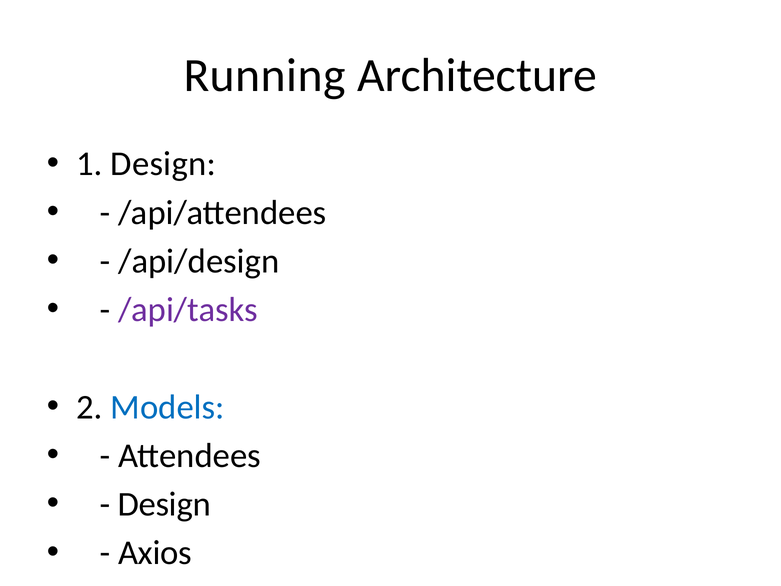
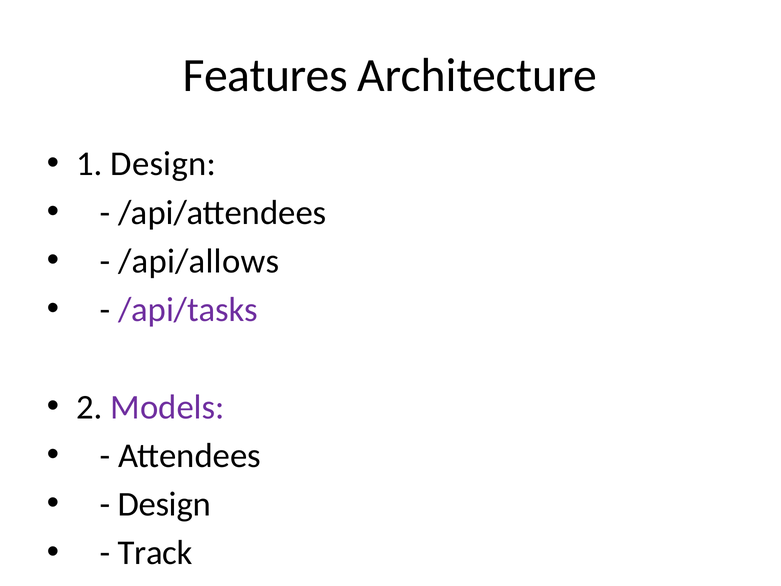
Running: Running -> Features (265, 76)
/api/design: /api/design -> /api/allows (199, 261)
Models colour: blue -> purple (167, 407)
Axios: Axios -> Track (155, 553)
